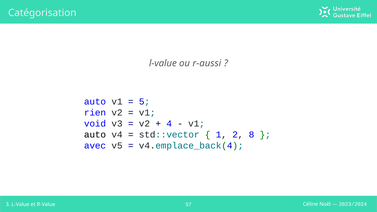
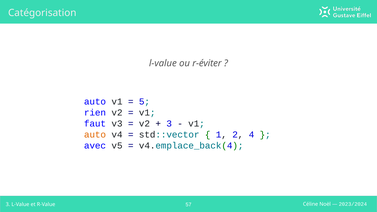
r-aussi: r-aussi -> r-éviter (207, 63)
void: void -> faut (95, 124)
4: 4 -> 3 (169, 124)
auto colour: black -> orange (95, 135)
8: 8 -> 4 (252, 135)
